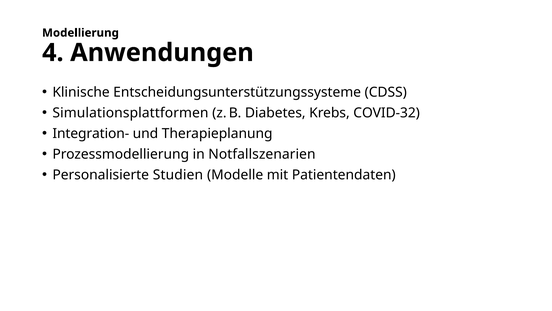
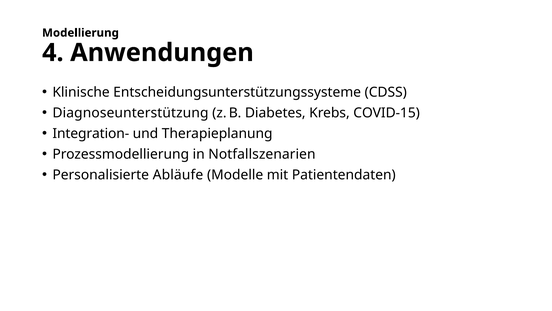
Simulationsplattformen: Simulationsplattformen -> Diagnoseunterstützung (130, 113)
COVID-32: COVID-32 -> COVID-15 (387, 113)
Studien: Studien -> Abläufe (178, 175)
